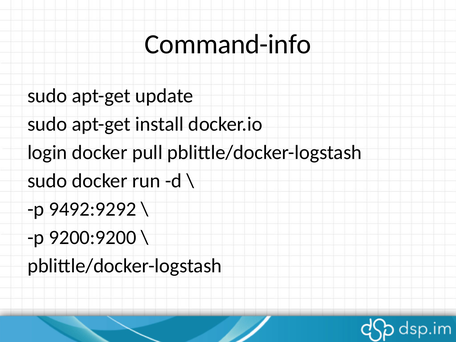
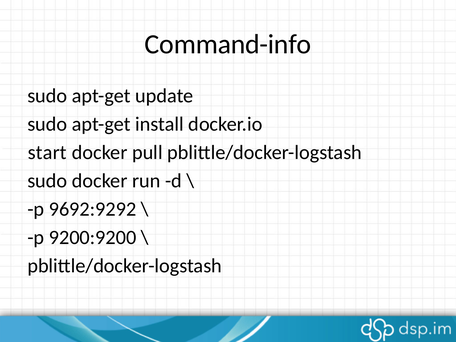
login: login -> start (47, 152)
9492:9292: 9492:9292 -> 9692:9292 (93, 209)
